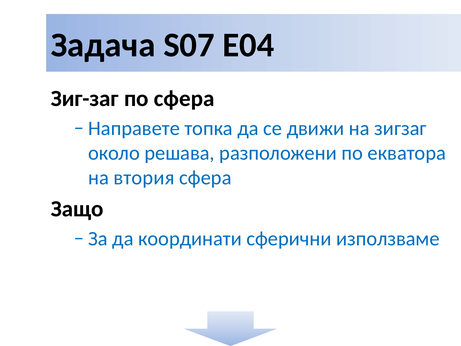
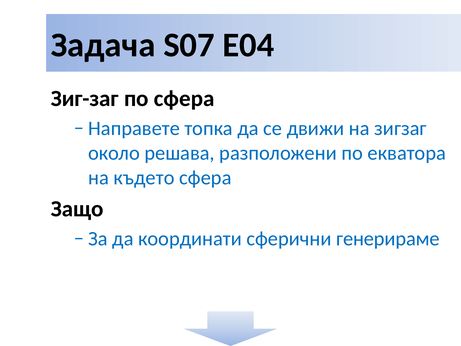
втория: втория -> където (144, 178)
използваме: използваме -> генерираме (388, 239)
